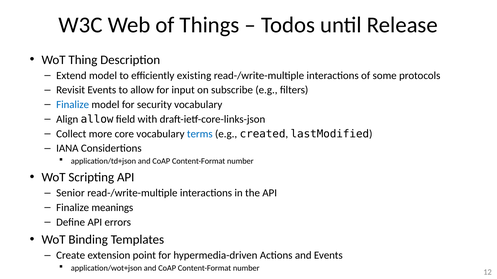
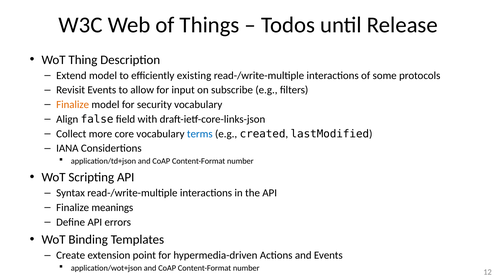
Finalize colour: blue -> orange (73, 105)
Align allow: allow -> false (97, 119)
Senior: Senior -> Syntax (71, 193)
